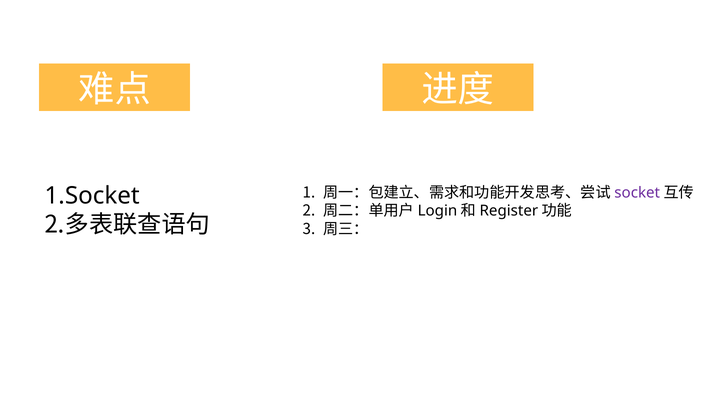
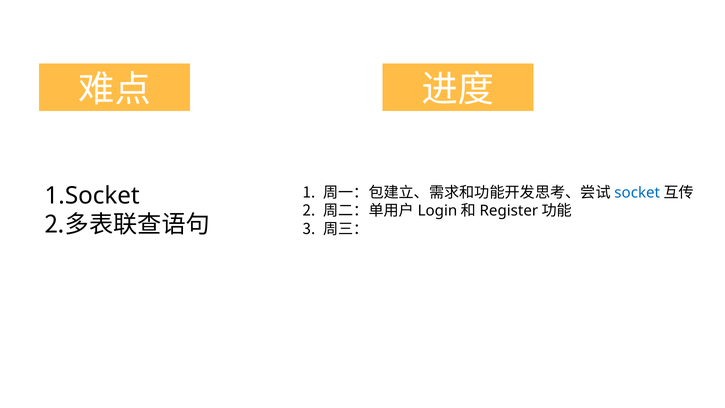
socket colour: purple -> blue (637, 193)
